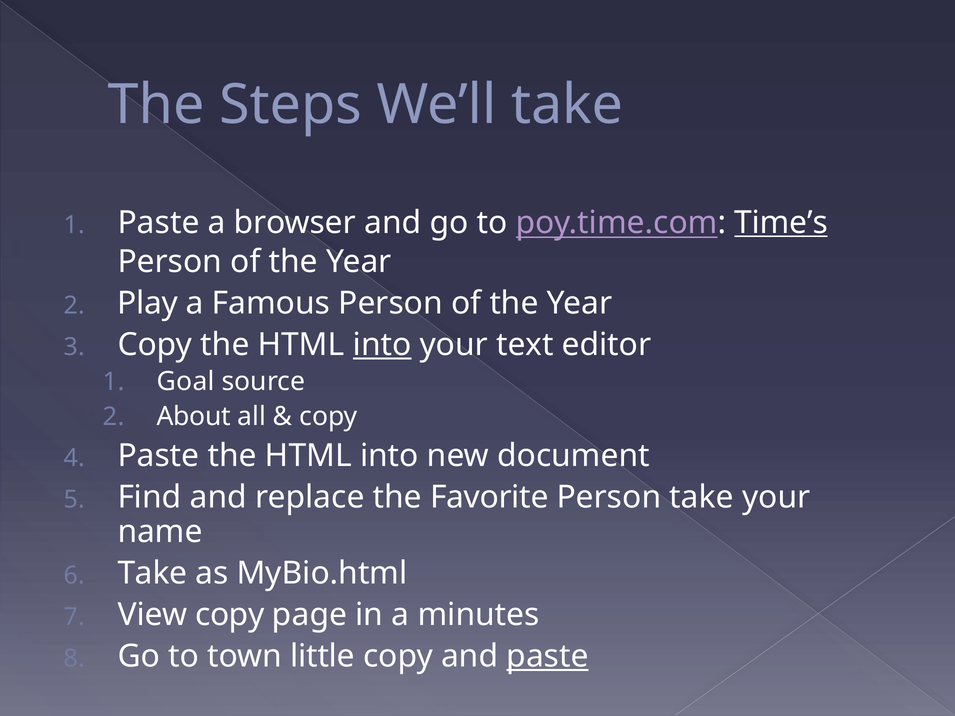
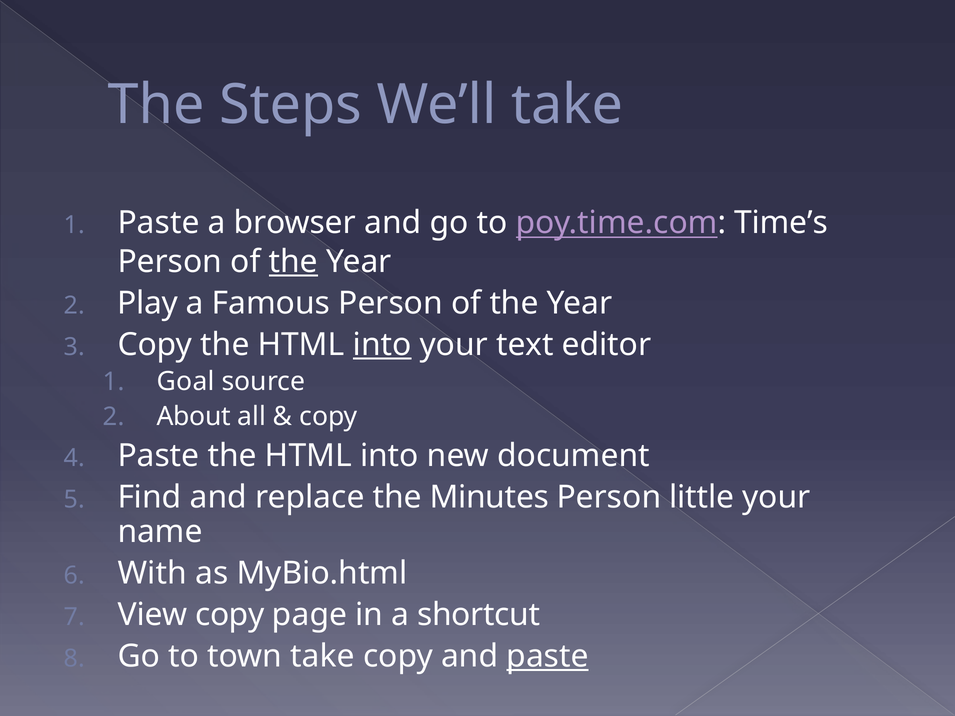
Time’s underline: present -> none (781, 223)
the underline: none -> present (293, 262)
Favorite: Favorite -> Minutes (489, 497)
Person take: take -> little (702, 497)
Take: Take -> With (152, 573)
minutes: minutes -> shortcut (479, 615)
town little: little -> take (322, 656)
